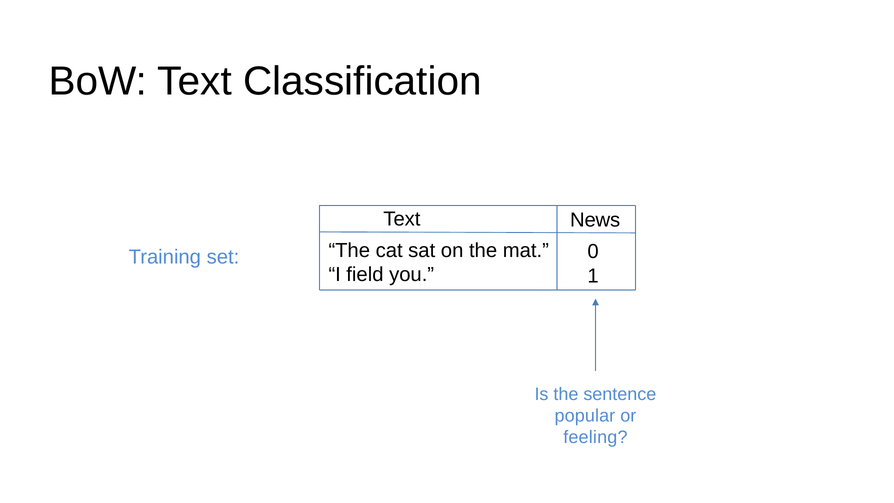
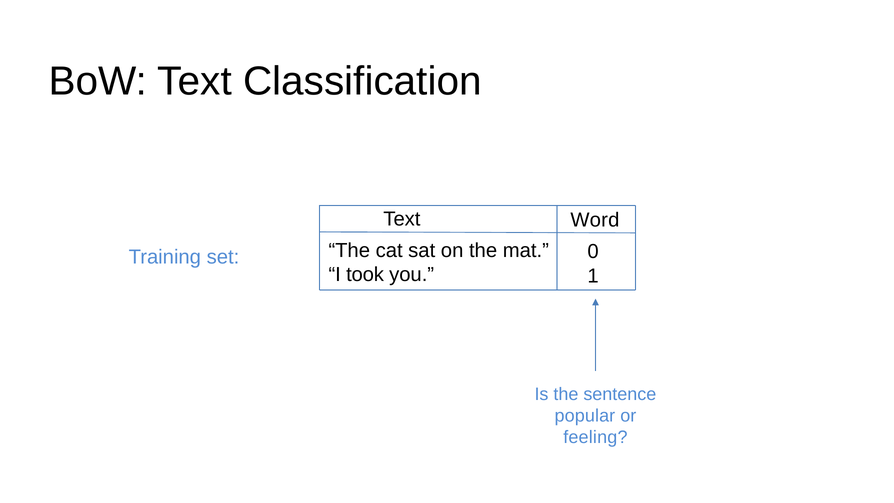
News: News -> Word (595, 220)
field: field -> took (365, 275)
